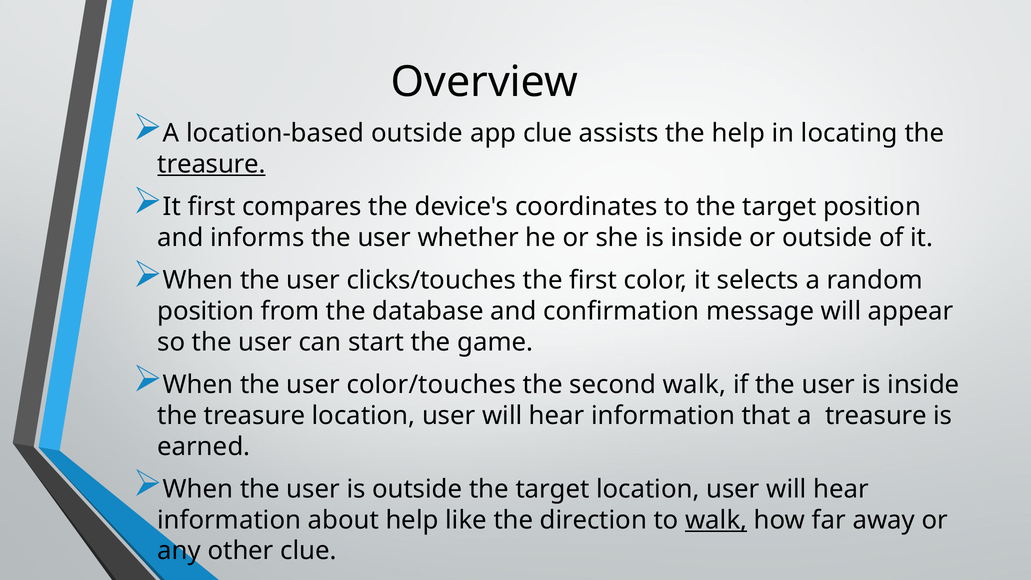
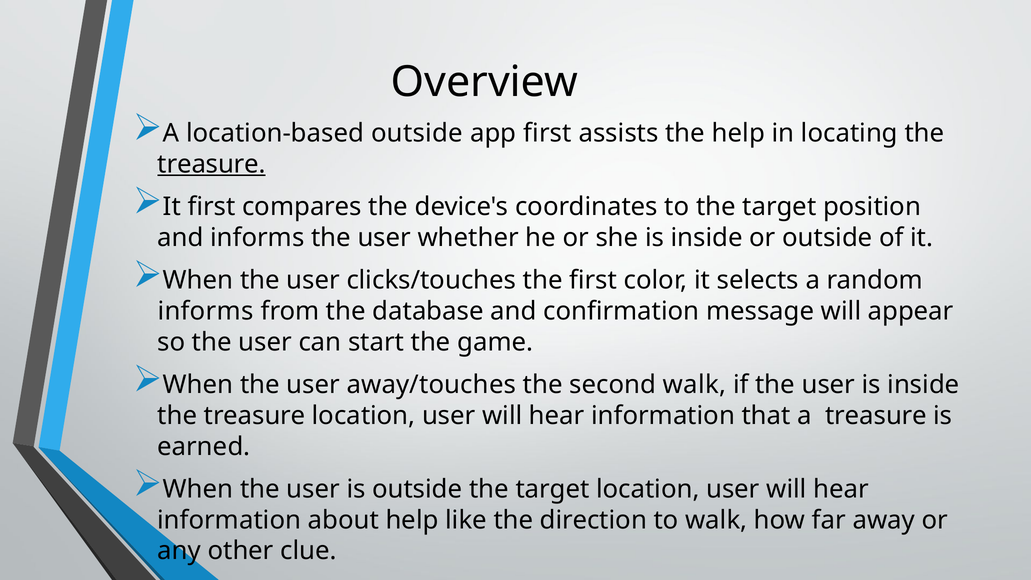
app clue: clue -> first (547, 133)
position: position -> informs (206, 311)
color/touches: color/touches -> away/touches (431, 385)
walk underline: present -> none (716, 520)
